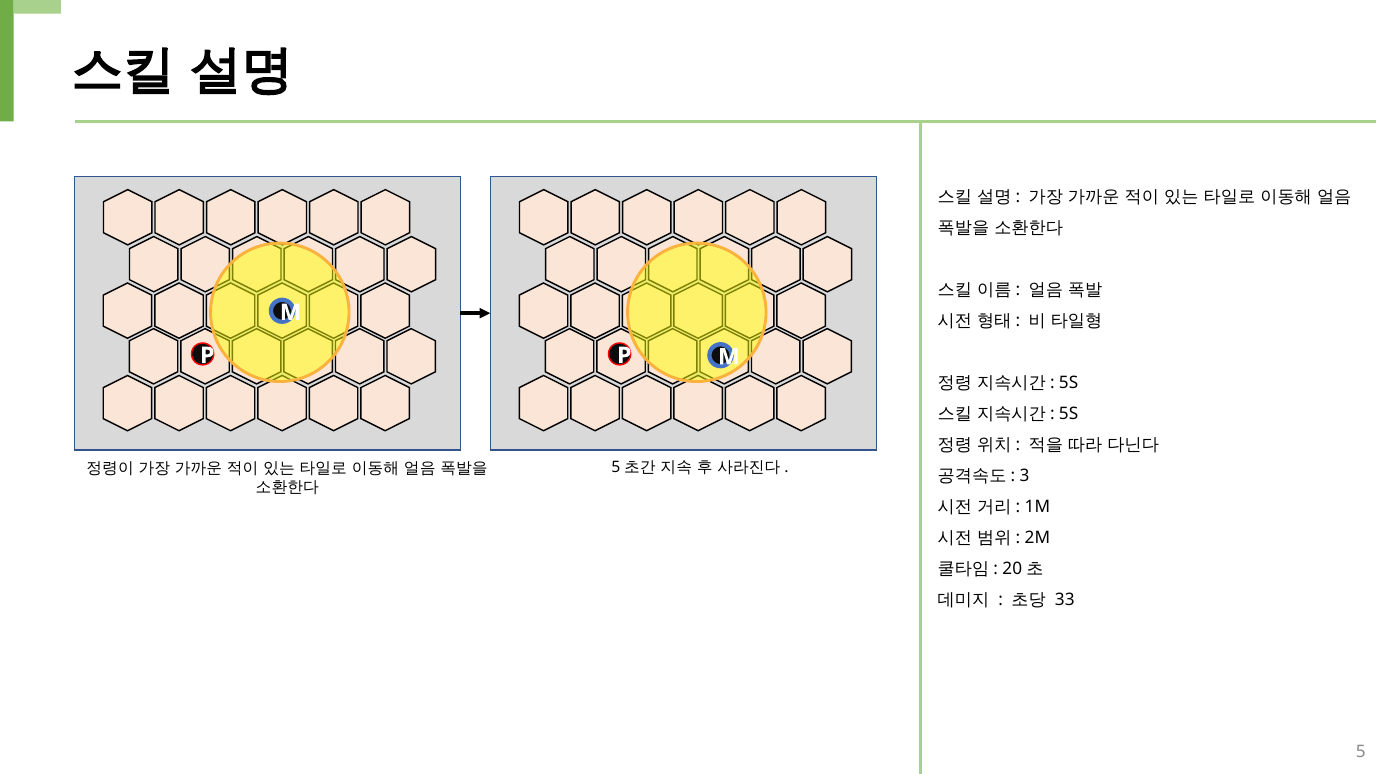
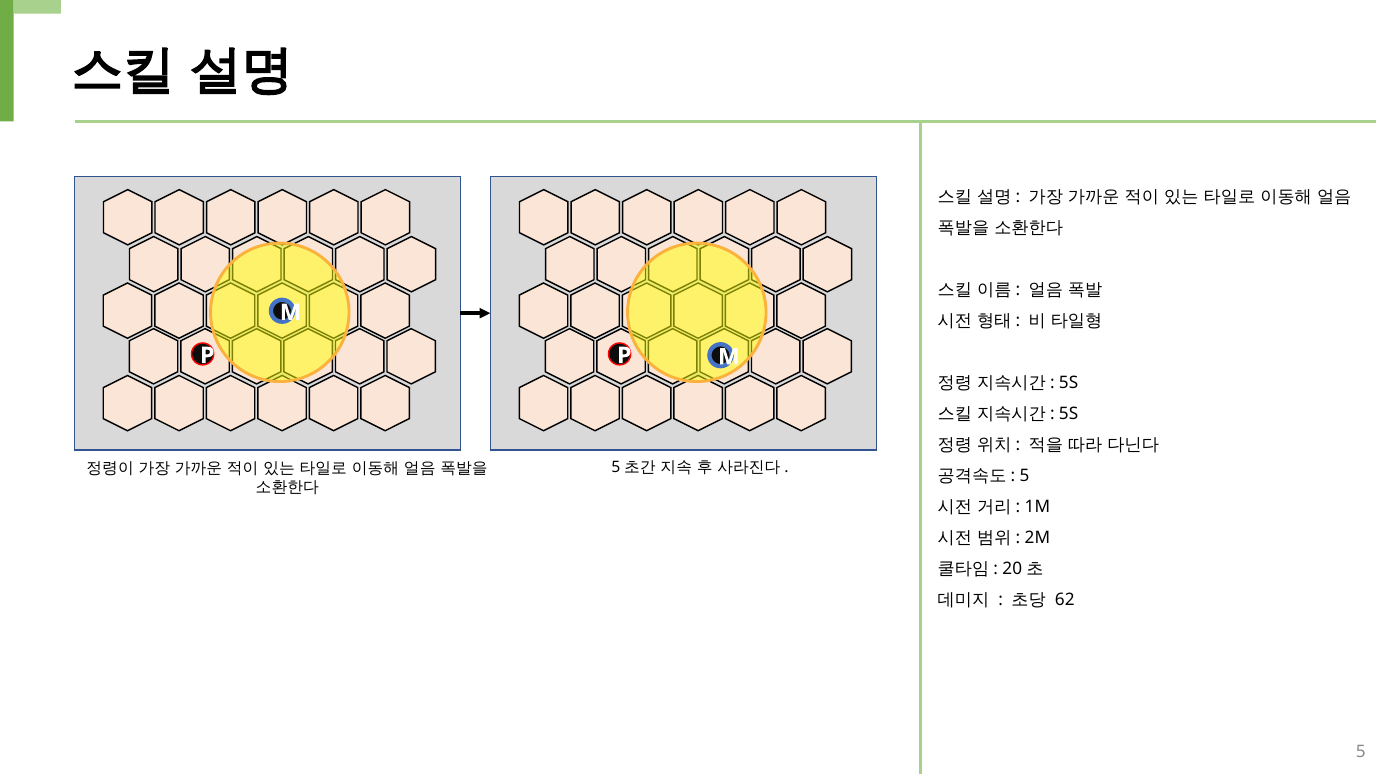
3: 3 -> 5 (1024, 476)
33: 33 -> 62 (1065, 599)
